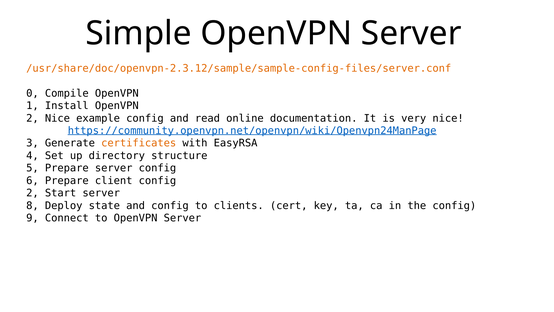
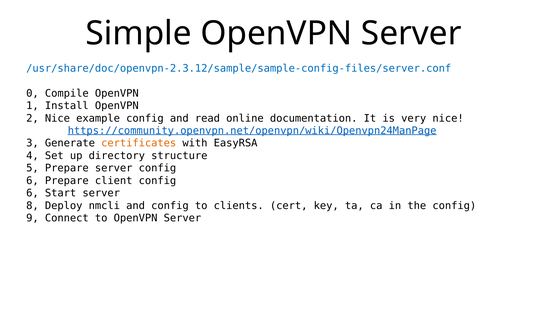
/usr/share/doc/openvpn-2.3.12/sample/sample-config-files/server.conf colour: orange -> blue (239, 68)
2: 2 -> 6 (32, 193)
state: state -> nmcli (104, 205)
